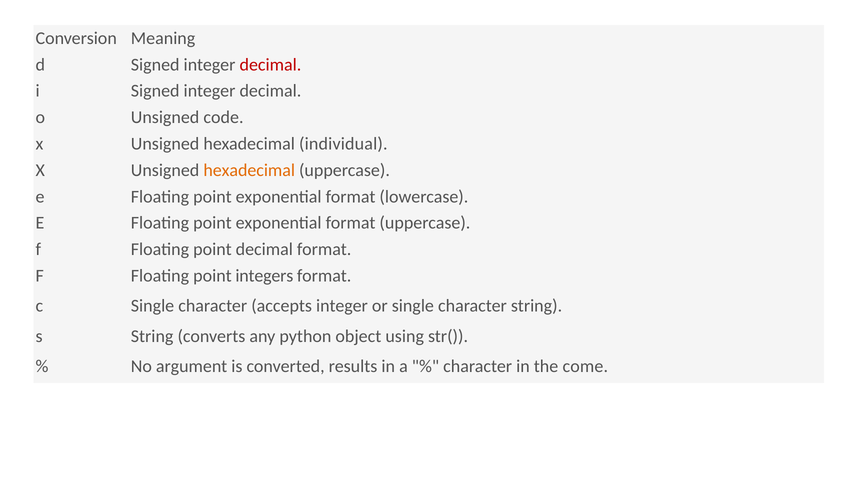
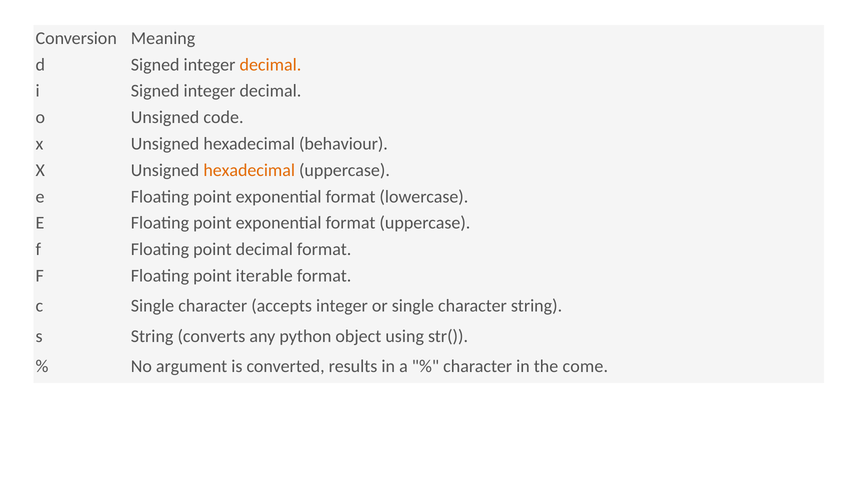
decimal colour: red -> orange (270, 65)
individual: individual -> behaviour (343, 144)
integers: integers -> iterable (264, 276)
